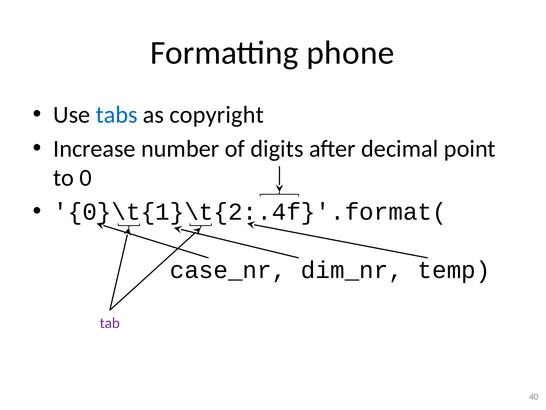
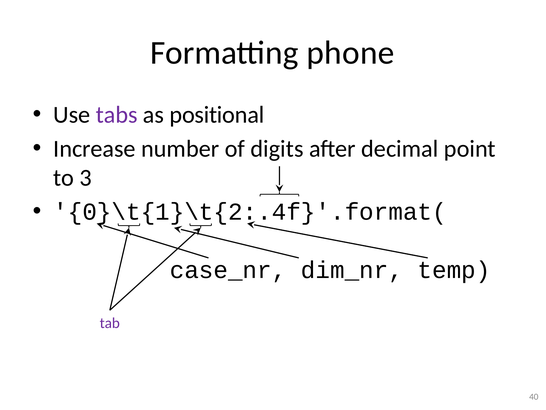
tabs colour: blue -> purple (117, 115)
copyright: copyright -> positional (217, 115)
0: 0 -> 3 (85, 178)
